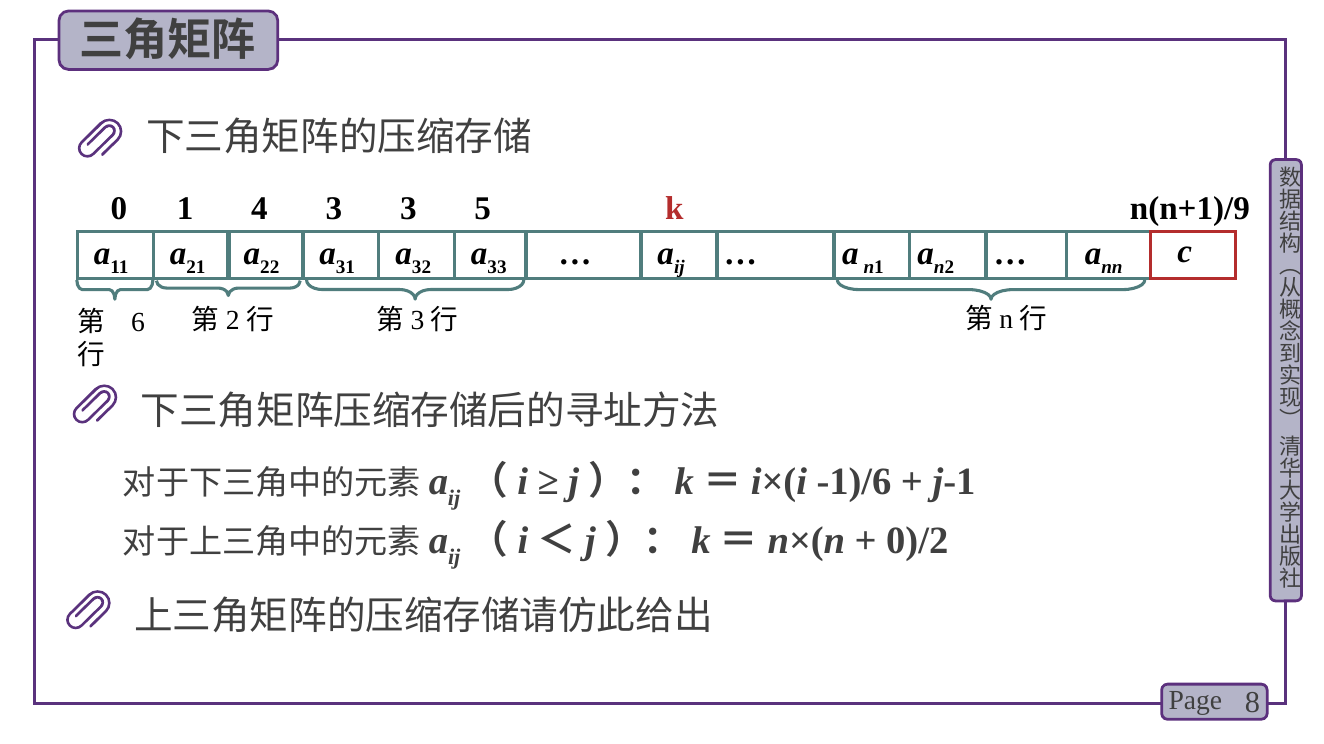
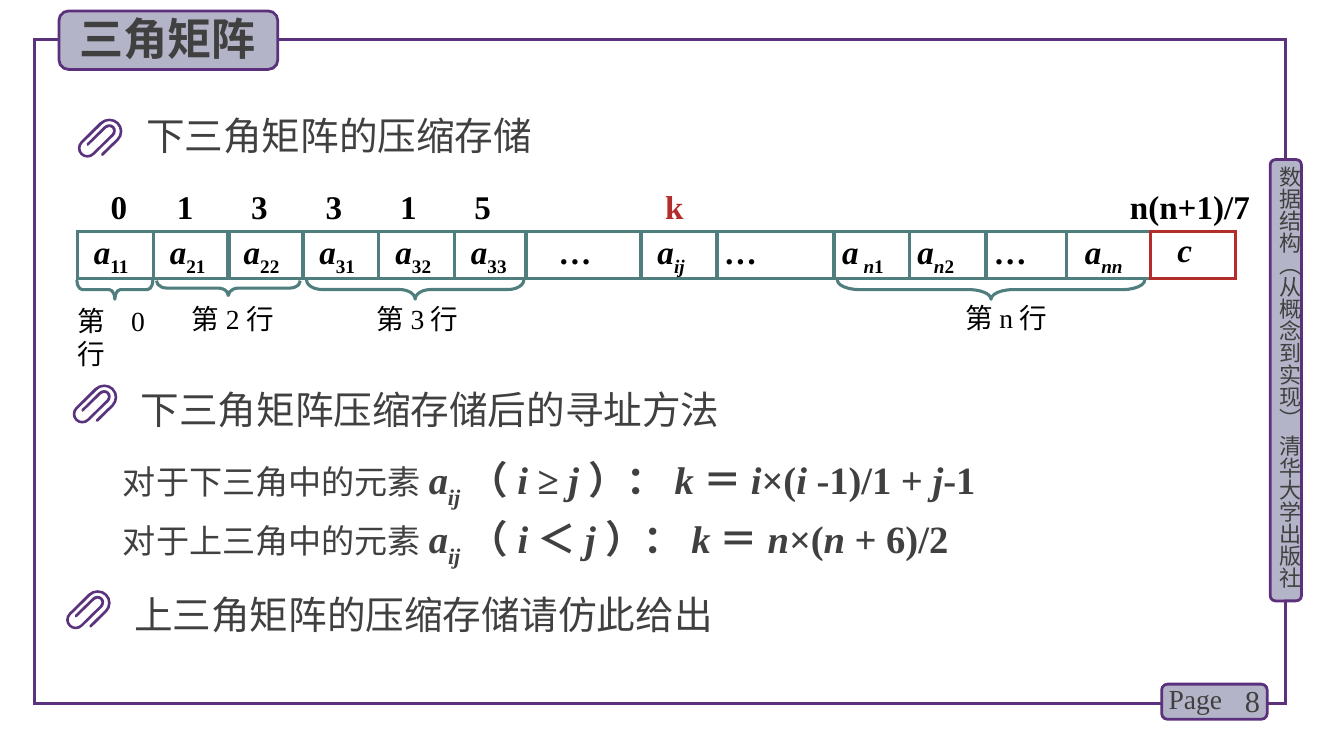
1 4: 4 -> 3 (260, 208)
3 3: 3 -> 1 (408, 208)
n(n+1)/9: n(n+1)/9 -> n(n+1)/7 (1190, 208)
6: 6 -> 0 (138, 322)
-1)/6: -1)/6 -> -1)/1 (854, 482)
0)/2: 0)/2 -> 6)/2 (917, 541)
